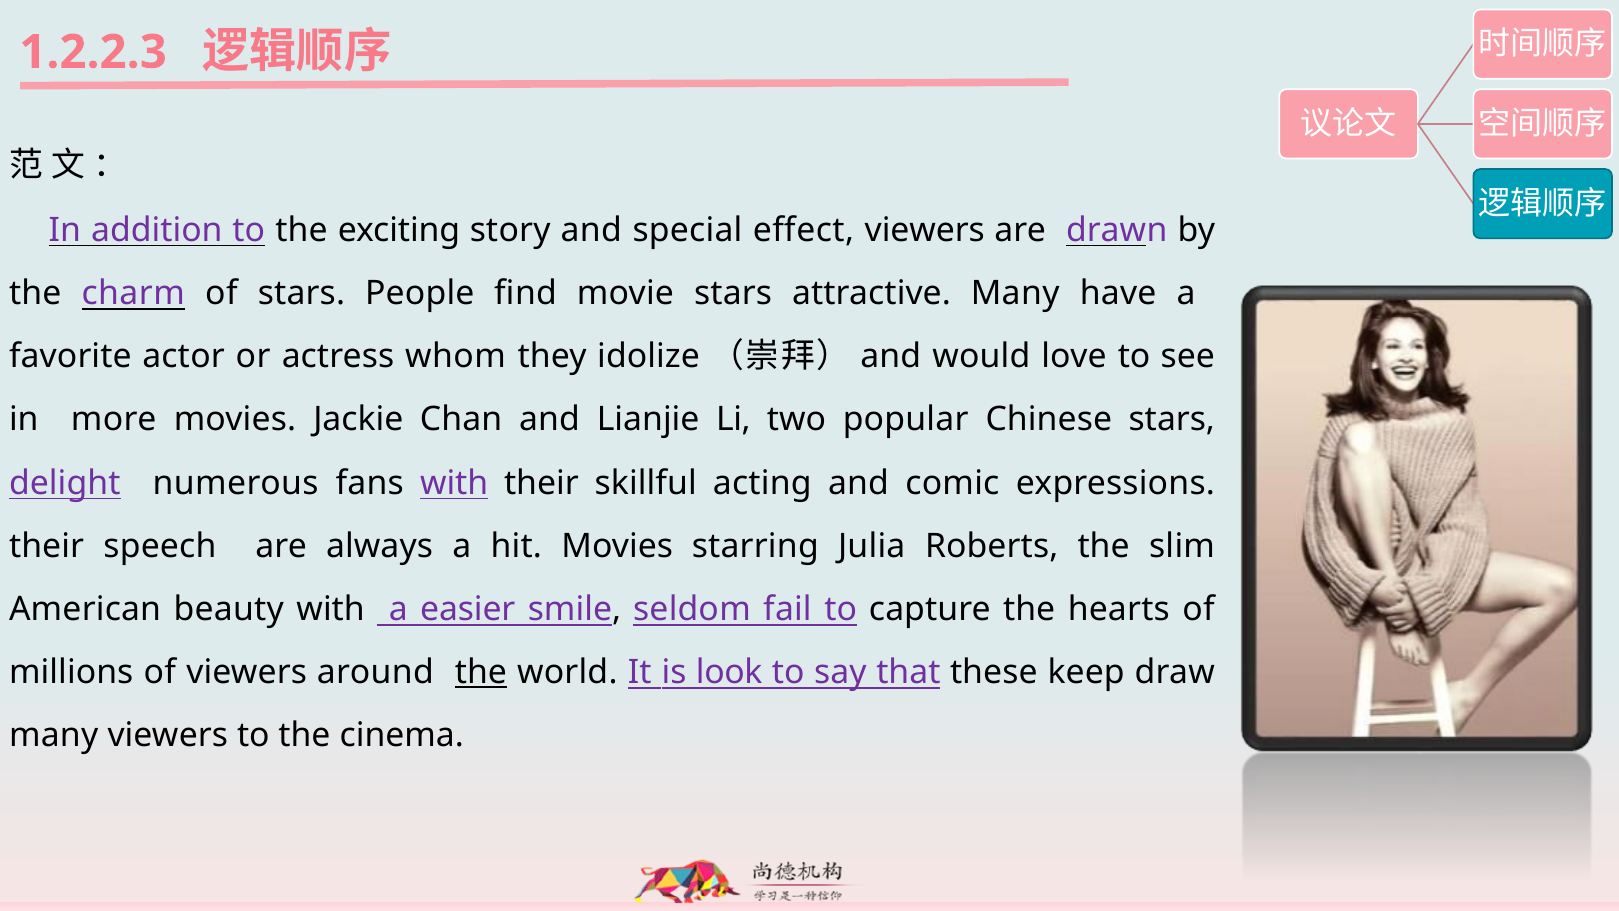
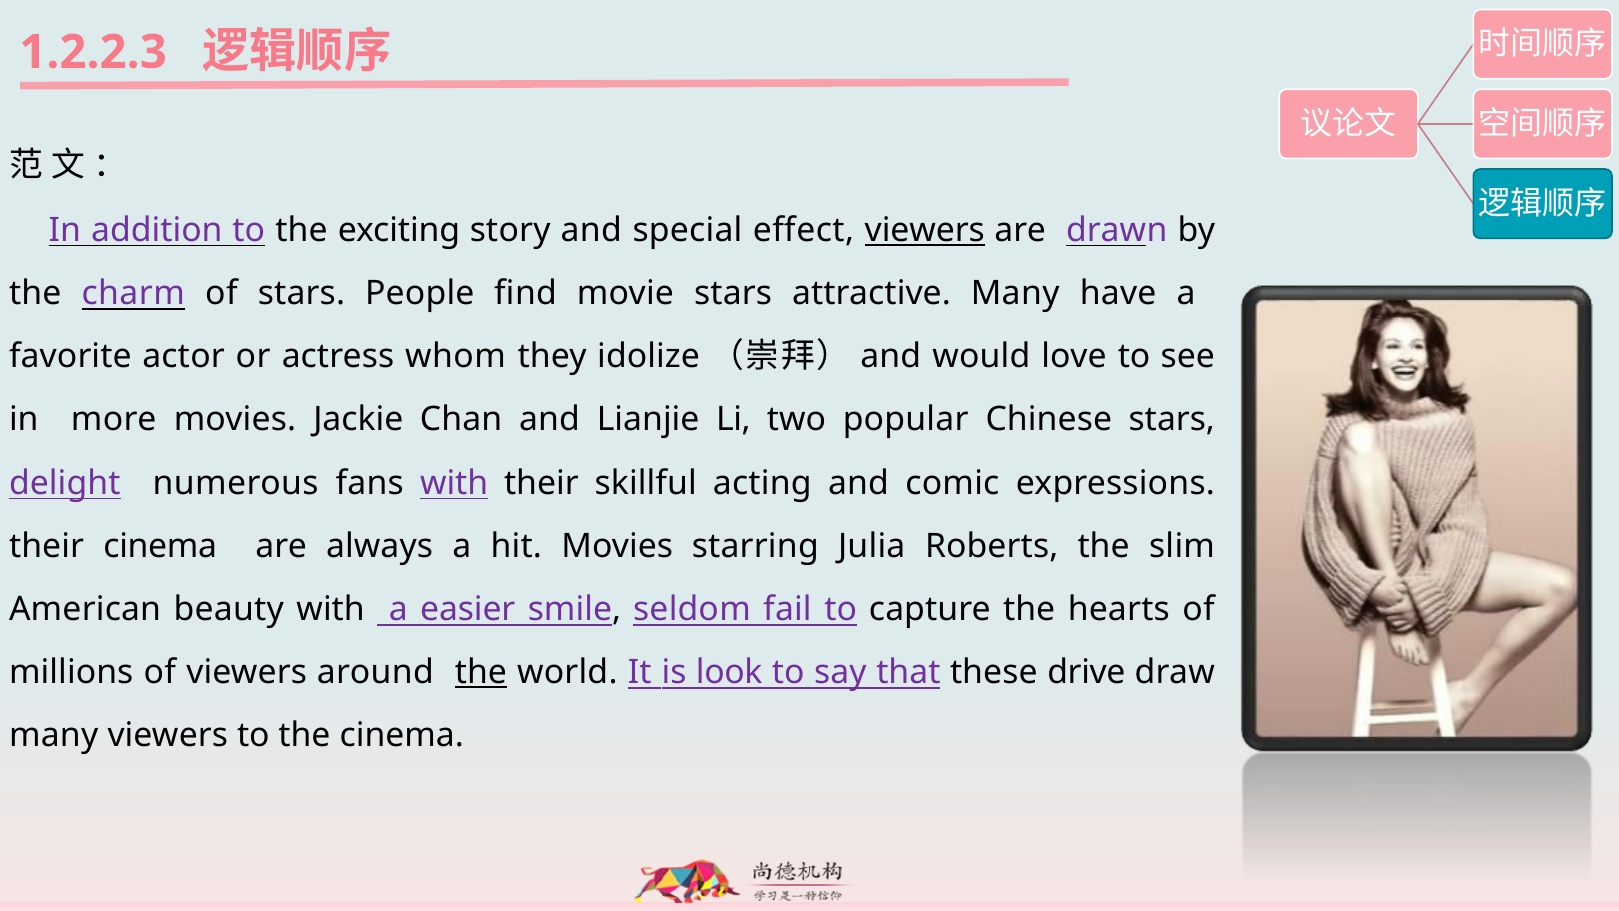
viewers underline: none -> present (925, 230)
their speech: speech -> cinema (160, 546)
keep: keep -> drive (1086, 672)
